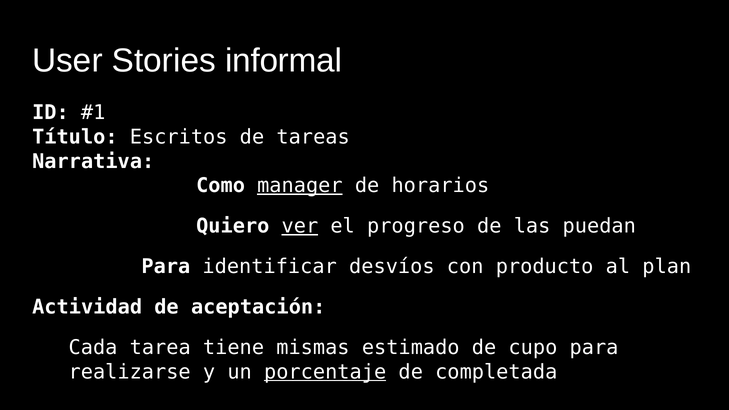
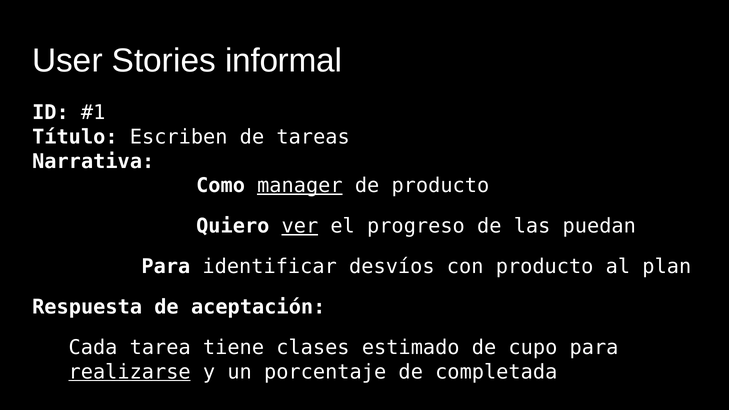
Escritos: Escritos -> Escriben (179, 137)
de horarios: horarios -> producto (440, 186)
Actividad: Actividad -> Respuesta (87, 307)
mismas: mismas -> clases (313, 348)
realizarse underline: none -> present (130, 372)
porcentaje underline: present -> none (325, 372)
